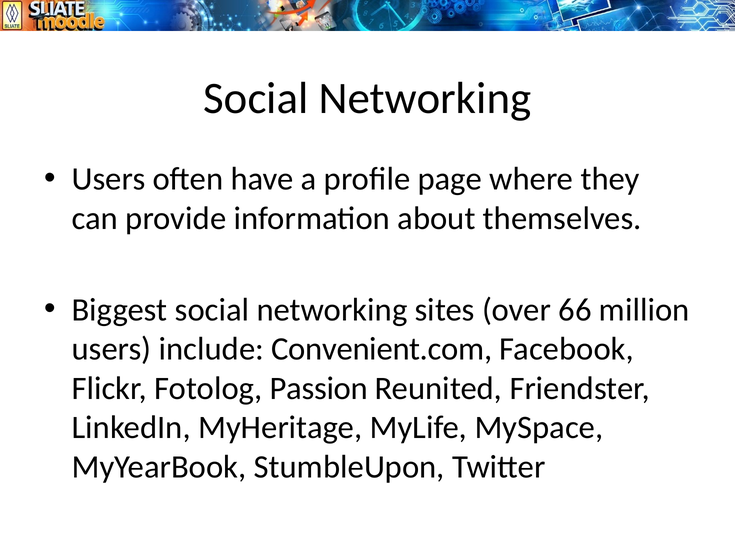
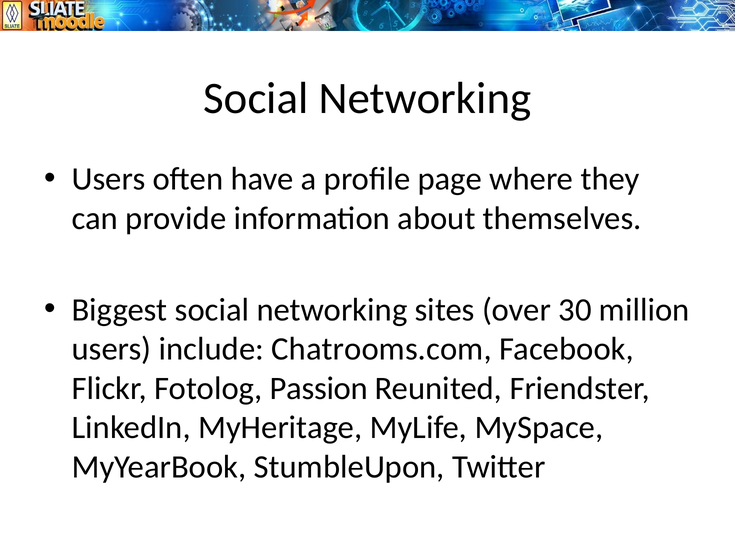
66: 66 -> 30 (575, 309)
Convenient.com: Convenient.com -> Chatrooms.com (382, 349)
